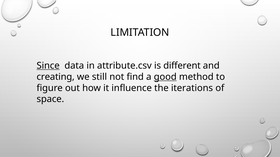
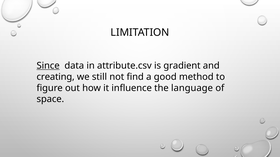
different: different -> gradient (182, 66)
good underline: present -> none (165, 77)
iterations: iterations -> language (192, 88)
